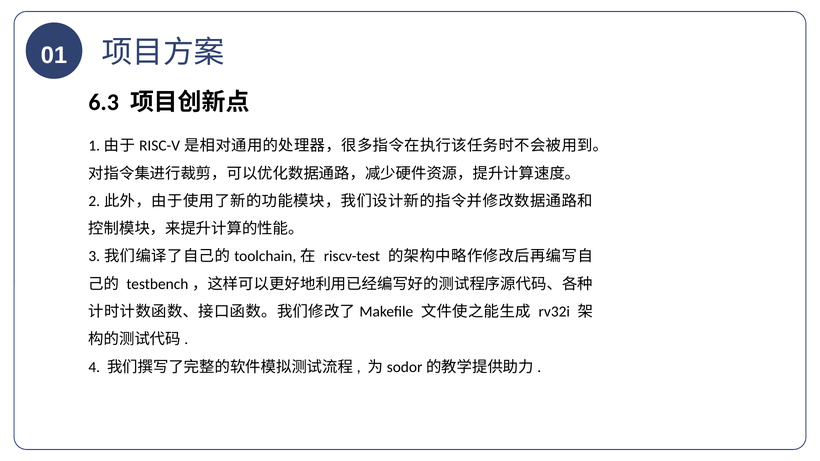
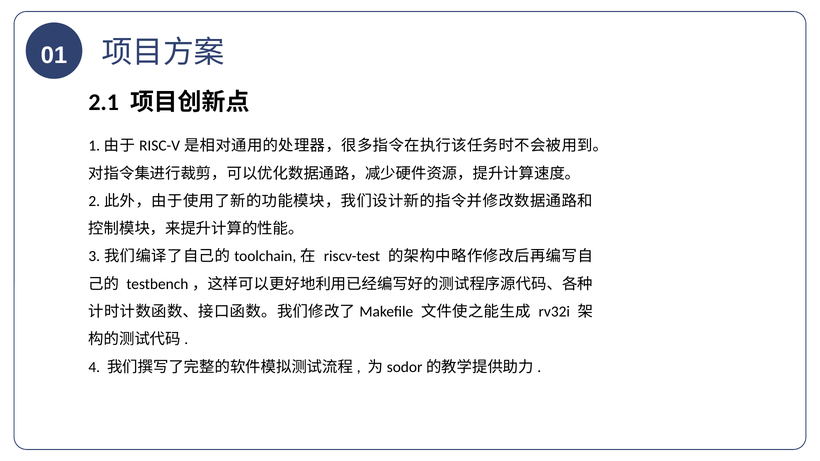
6.3: 6.3 -> 2.1 (104, 103)
